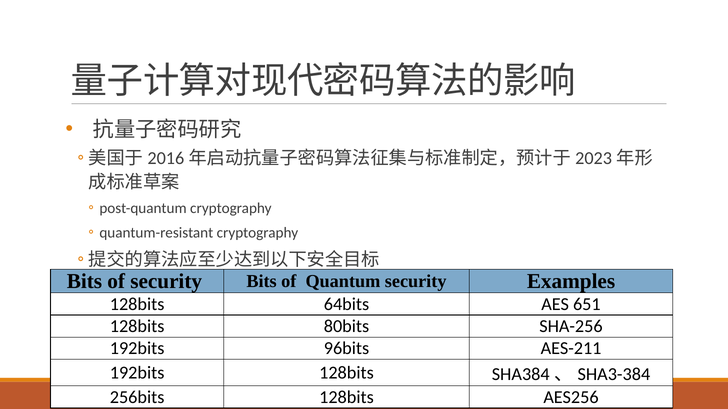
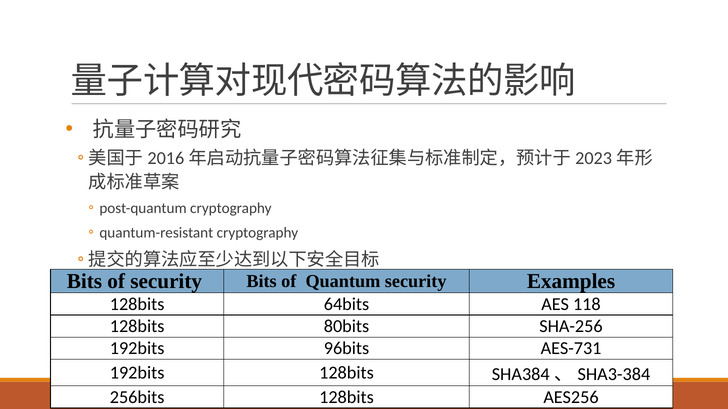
651: 651 -> 118 (587, 304)
AES-211: AES-211 -> AES-731 (571, 349)
